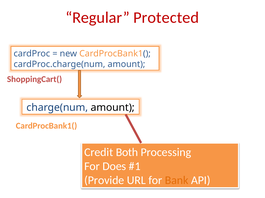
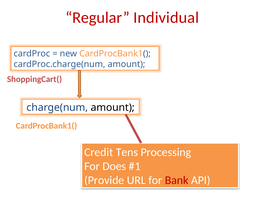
Protected: Protected -> Individual (166, 18)
Both: Both -> Tens (127, 153)
Bank colour: orange -> red (177, 181)
